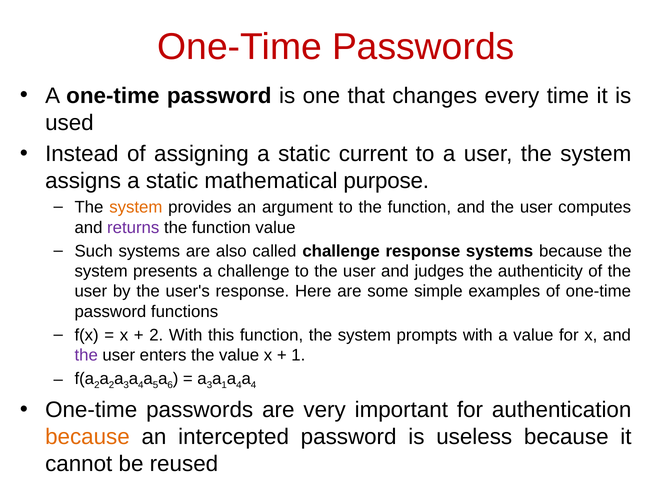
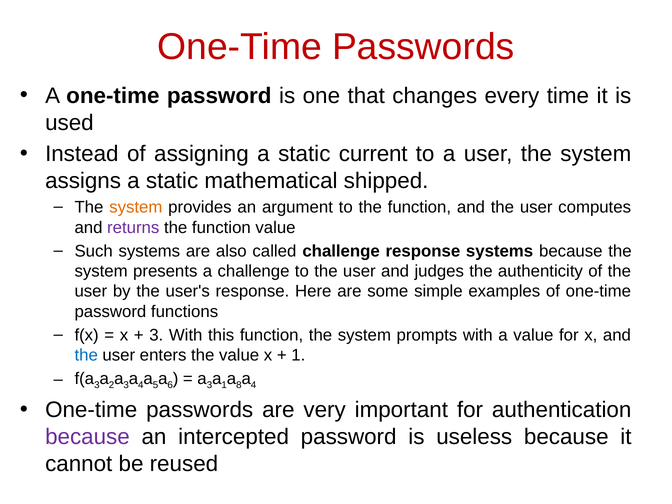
purpose: purpose -> shipped (386, 181)
2: 2 -> 3 (156, 335)
the colour: purple -> blue (86, 355)
2: 2 -> 3 (97, 385)
1 a 4: 4 -> 8 (239, 385)
because colour: orange -> purple (87, 437)
